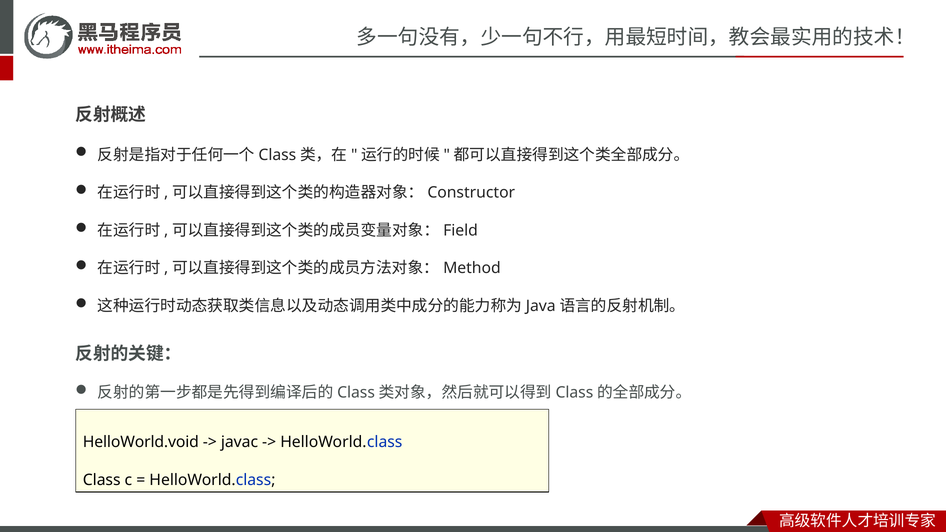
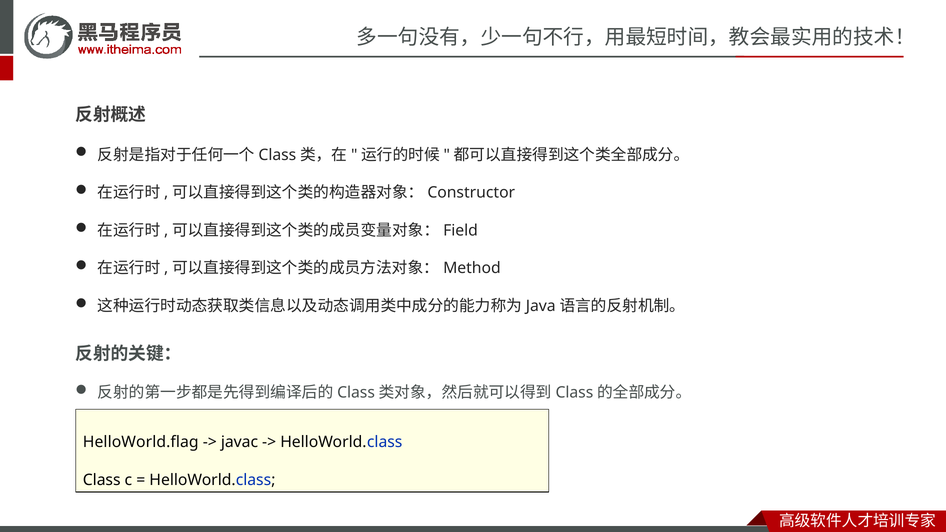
HelloWorld.void: HelloWorld.void -> HelloWorld.flag (141, 442)
